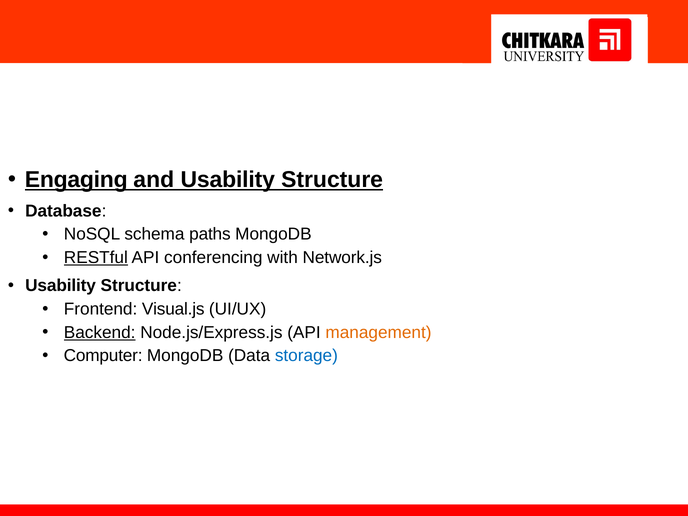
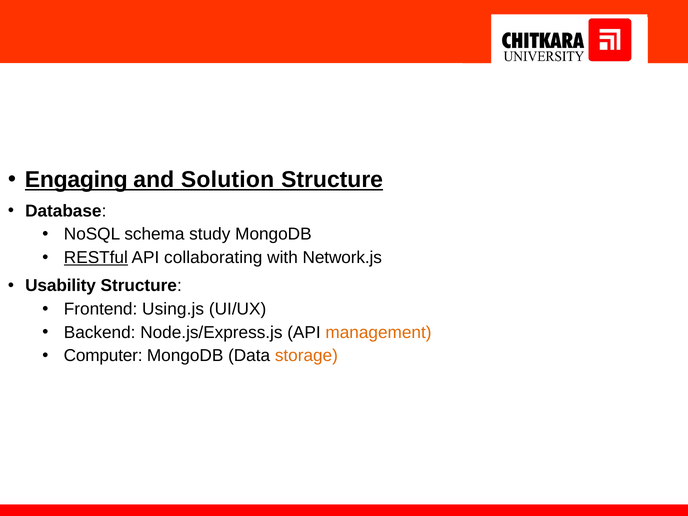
and Usability: Usability -> Solution (228, 180)
paths: paths -> study (210, 234)
conferencing: conferencing -> collaborating (213, 258)
Visual.js: Visual.js -> Using.js (173, 309)
Backend underline: present -> none (100, 332)
storage colour: blue -> orange (306, 356)
